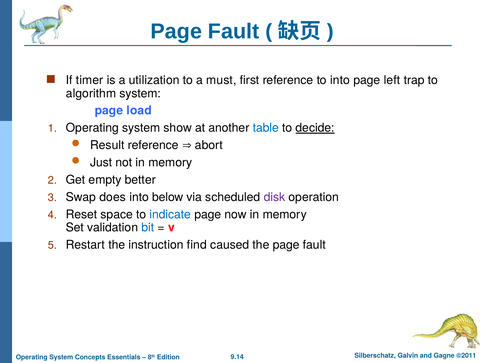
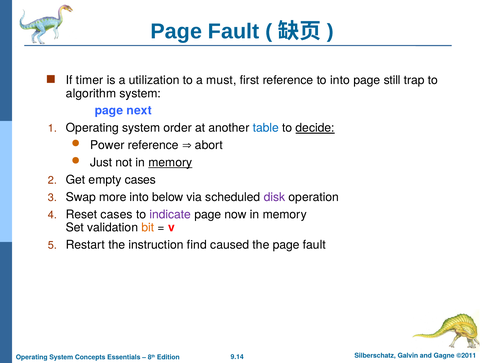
left: left -> still (392, 80)
load: load -> next (139, 111)
show: show -> order (178, 128)
Result: Result -> Power (107, 145)
memory underline: none -> present (170, 163)
empty better: better -> cases (140, 180)
does: does -> more (113, 197)
Reset space: space -> cases (117, 214)
indicate colour: blue -> purple (170, 214)
bit colour: blue -> orange (148, 228)
